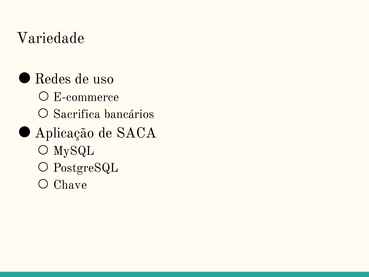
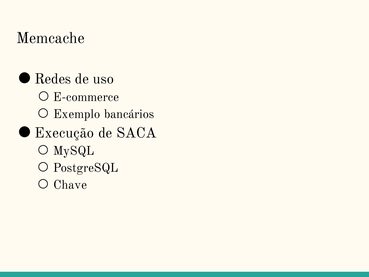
Variedade: Variedade -> Memcache (50, 38)
Sacrifica: Sacrifica -> Exemplo (77, 114)
Aplicação: Aplicação -> Execução (64, 133)
